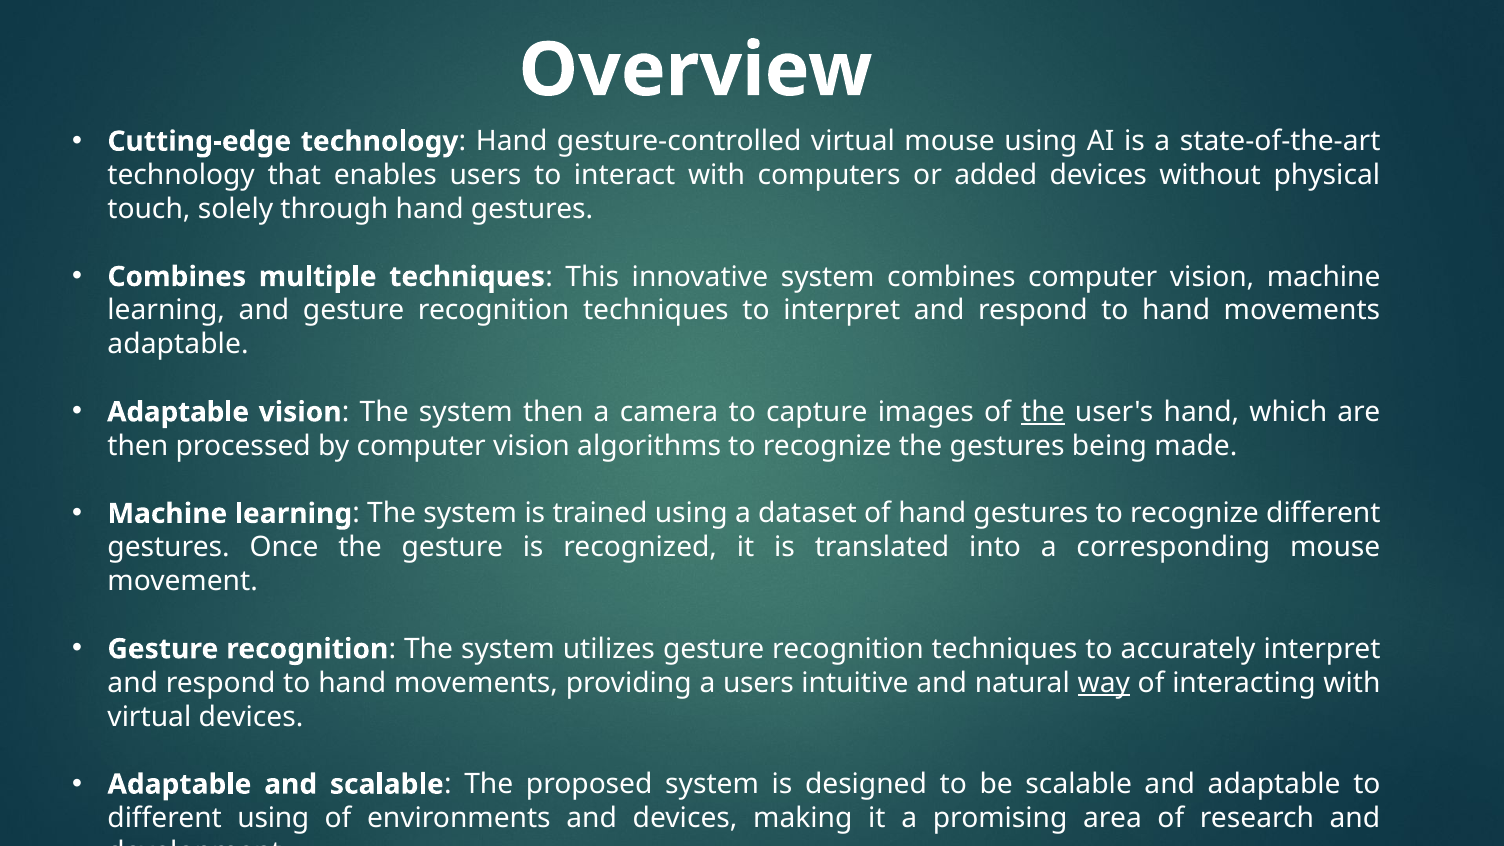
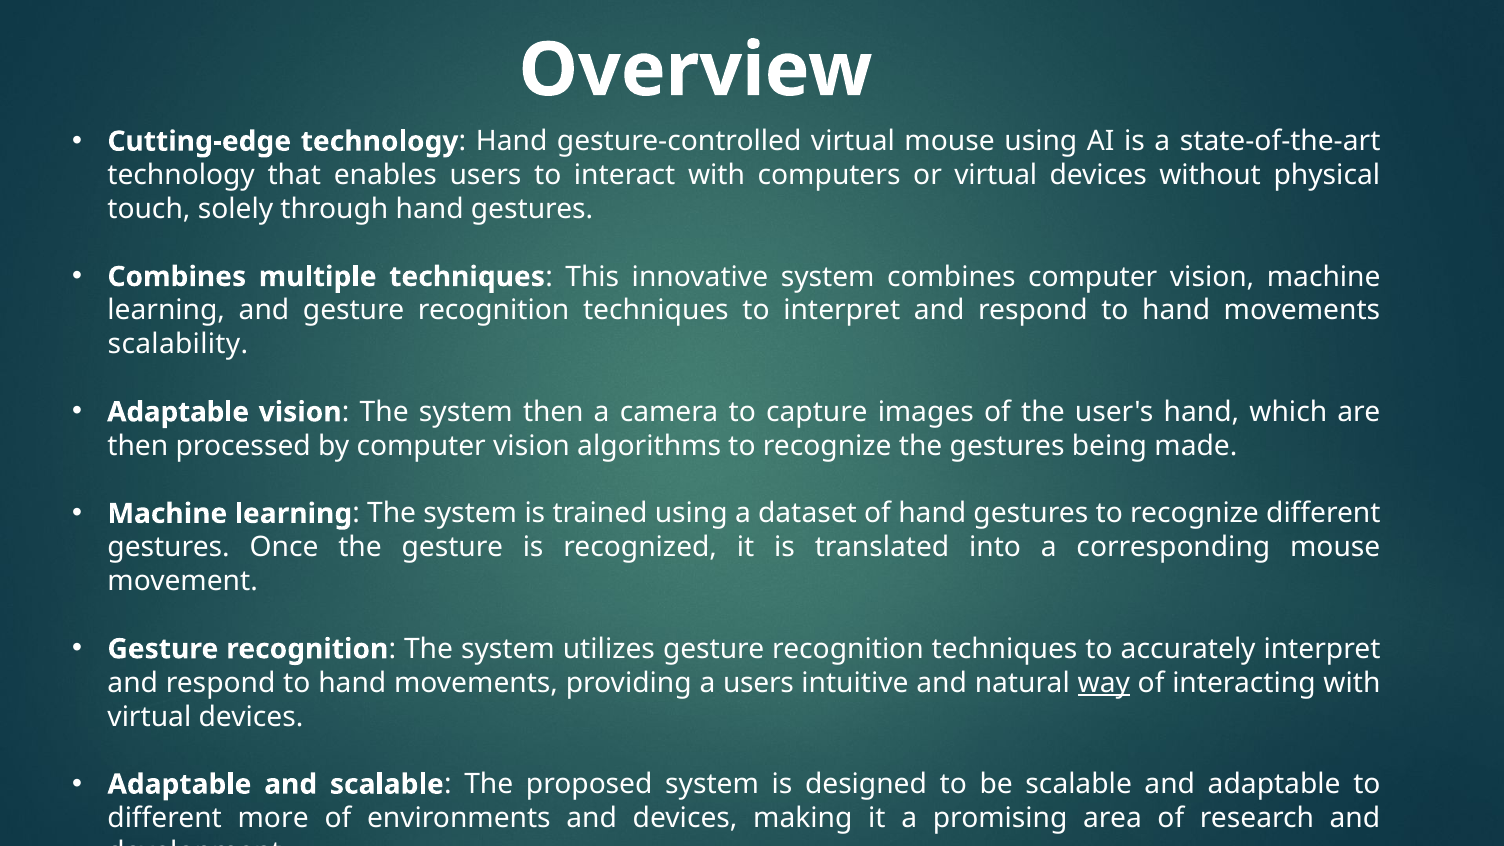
or added: added -> virtual (996, 175)
adaptable: adaptable -> scalability (178, 344)
the underline: present -> none (1043, 412)
different using: using -> more (273, 818)
